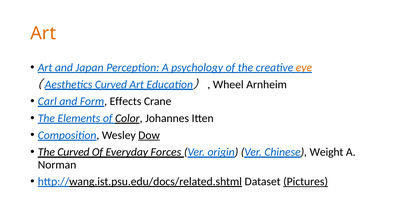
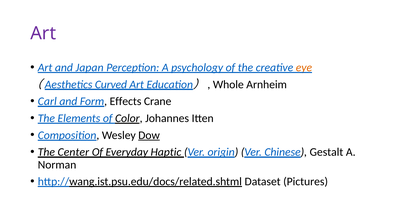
Art colour: orange -> purple (43, 33)
Wheel: Wheel -> Whole (228, 84)
The Curved: Curved -> Center (73, 152)
Forces: Forces -> Haptic (166, 152)
Weight: Weight -> Gestalt (326, 152)
Pictures underline: present -> none (306, 181)
